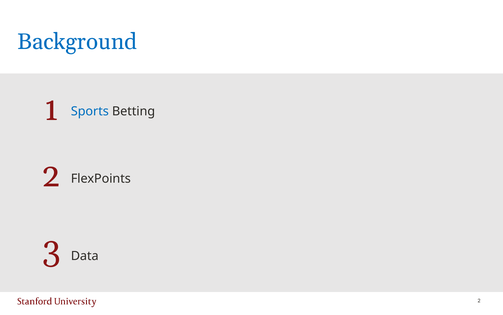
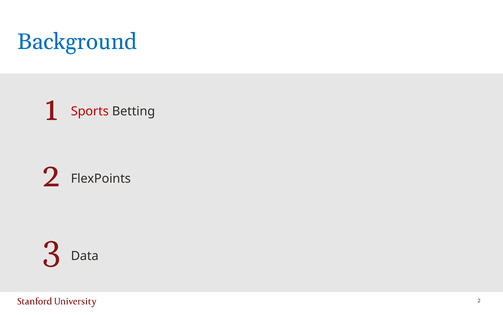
Sports colour: blue -> red (90, 111)
